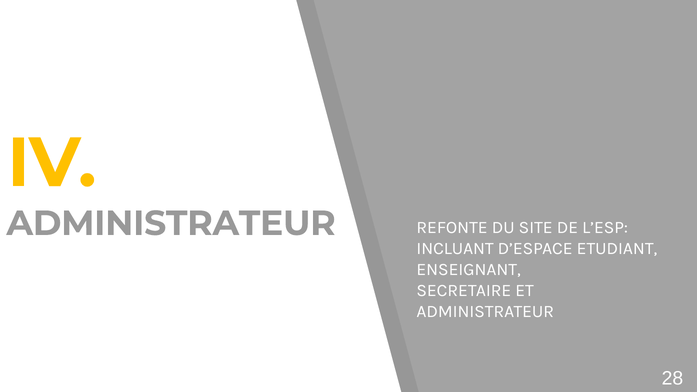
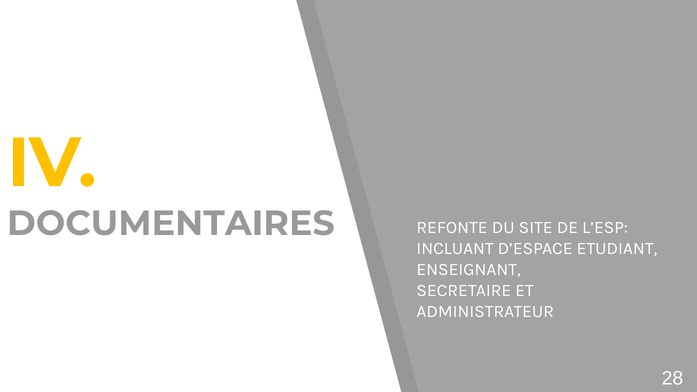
ADMINISTRATEUR: ADMINISTRATEUR -> DOCUMENTAIRES (171, 223)
